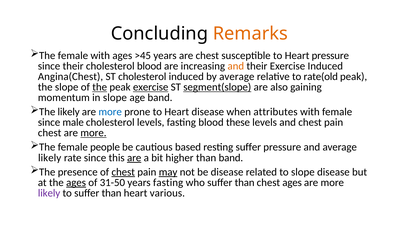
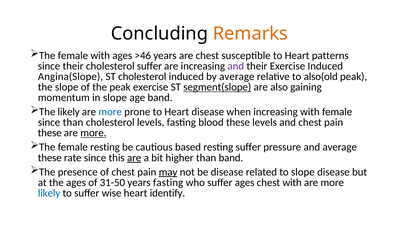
>45: >45 -> >46 (143, 55)
Heart pressure: pressure -> patterns (330, 55)
cholesterol blood: blood -> suffer (149, 66)
and colour: orange -> purple (236, 66)
Angina(Chest: Angina(Chest -> Angina(Slope (70, 76)
rate(old: rate(old -> also(old (321, 76)
the underline: present -> none (100, 87)
exercise underline: present -> none (151, 87)
when attributes: attributes -> increasing (276, 112)
since male: male -> than (73, 122)
chest: chest -> these (50, 133)
female people: people -> resting (105, 147)
likely: likely -> these (50, 157)
chest underline: present -> none (123, 172)
ages underline: present -> none (76, 182)
who suffer than: than -> ages (245, 182)
chest ages: ages -> with (292, 182)
likely colour: purple -> blue (49, 193)
to suffer than: than -> wise (112, 193)
various: various -> identify (167, 193)
